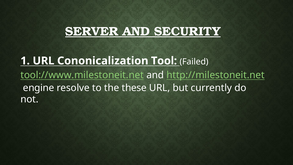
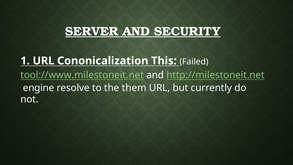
Tool: Tool -> This (164, 61)
these: these -> them (134, 88)
